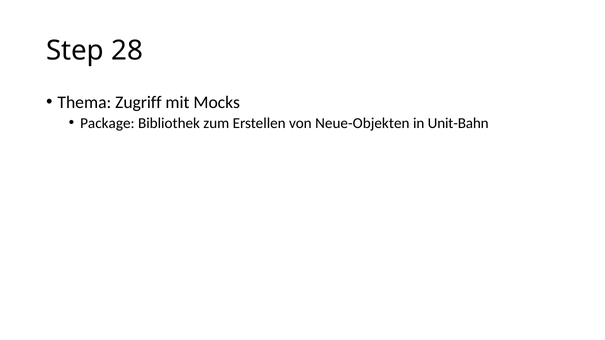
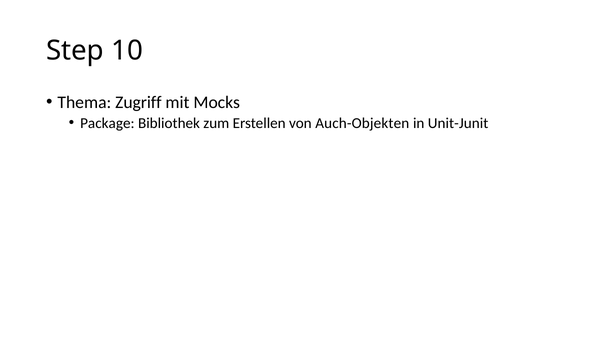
28: 28 -> 10 (127, 51)
Neue-Objekten: Neue-Objekten -> Auch-Objekten (362, 123)
Unit-Bahn: Unit-Bahn -> Unit-Junit (458, 123)
